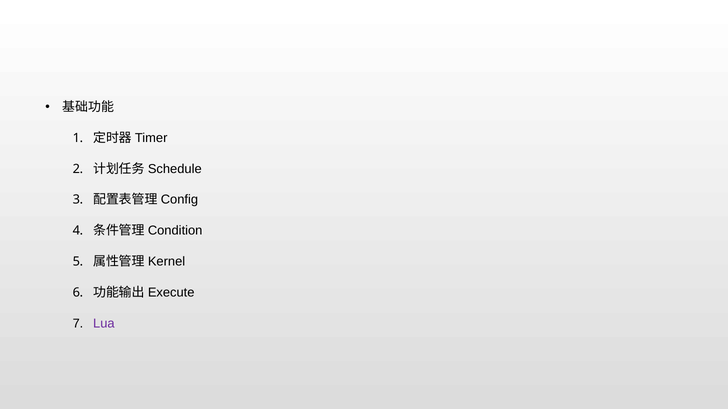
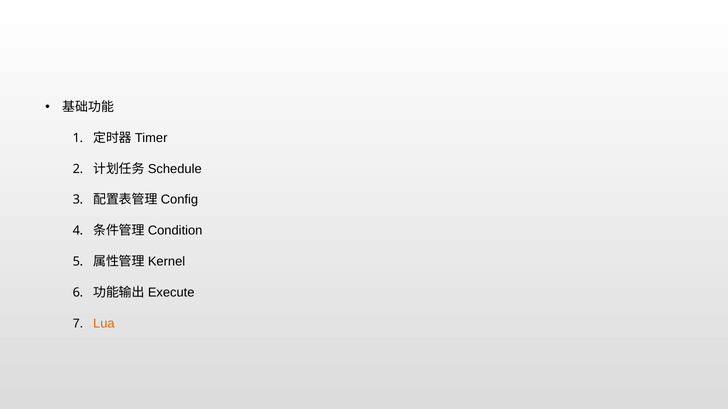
Lua colour: purple -> orange (104, 324)
